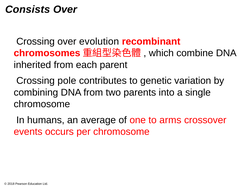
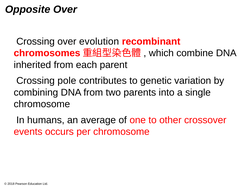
Consists: Consists -> Opposite (28, 10)
arms: arms -> other (170, 120)
